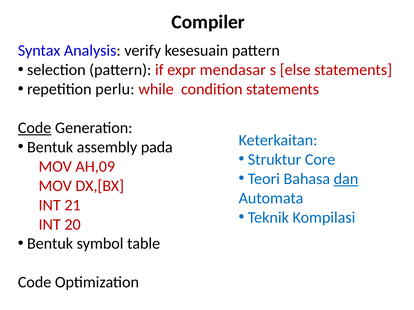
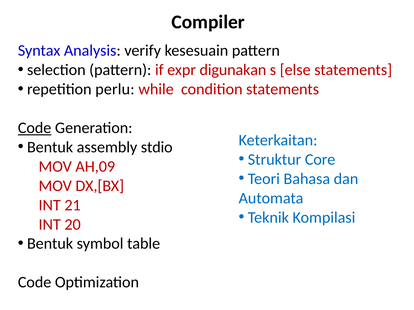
mendasar: mendasar -> digunakan (233, 70)
pada: pada -> stdio (157, 147)
dan underline: present -> none (346, 179)
